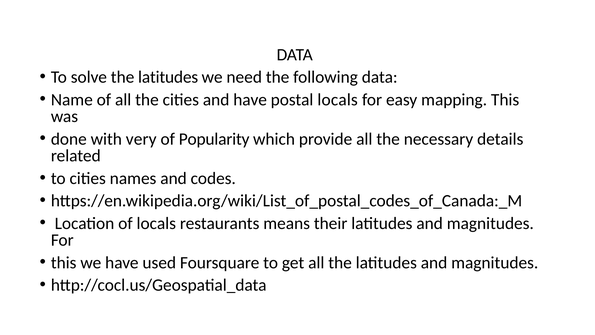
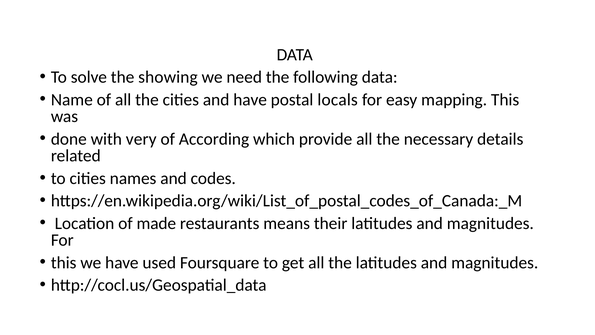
solve the latitudes: latitudes -> showing (168, 77)
Popularity: Popularity -> According (214, 139)
of locals: locals -> made (156, 223)
